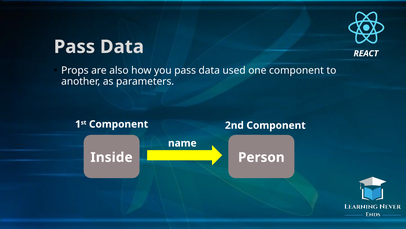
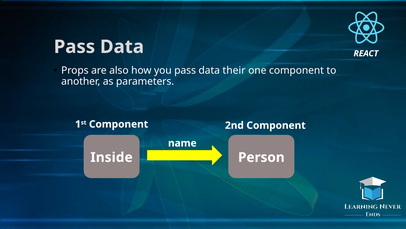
used: used -> their (234, 70)
